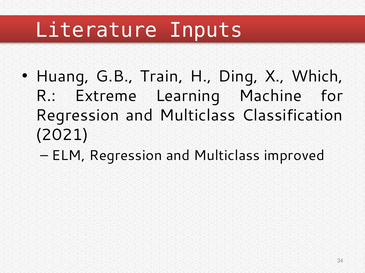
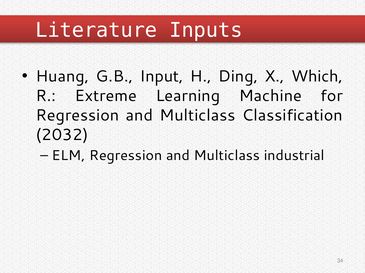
Train: Train -> Input (162, 77)
2021: 2021 -> 2032 (62, 135)
improved: improved -> industrial (294, 156)
